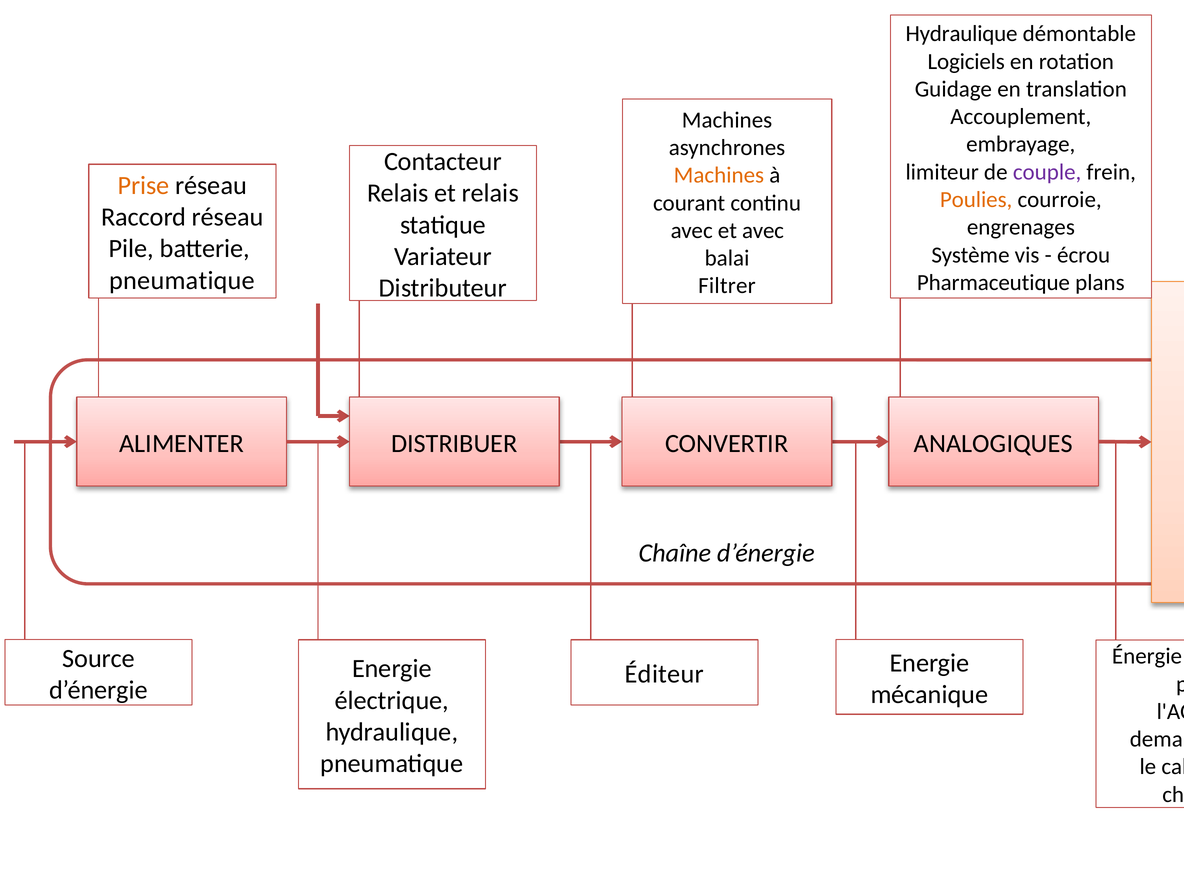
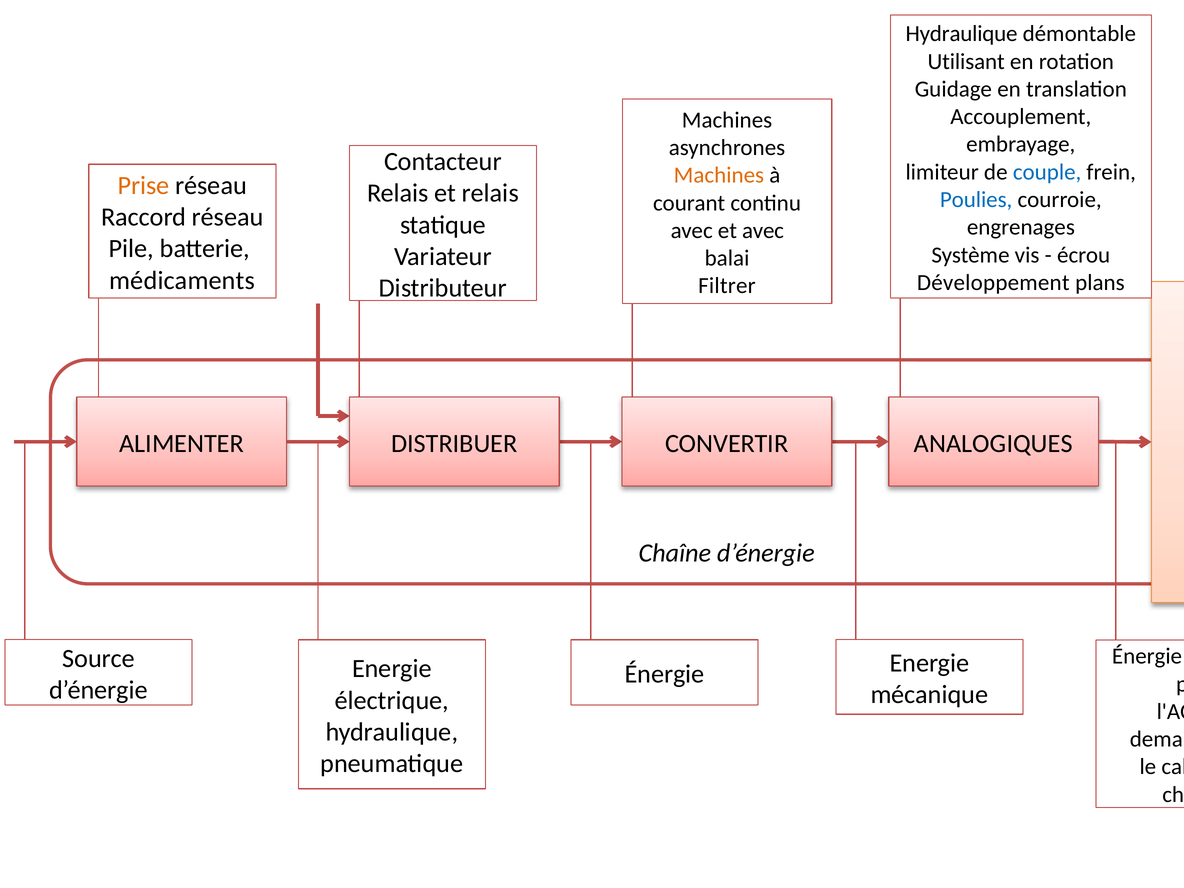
Logiciels: Logiciels -> Utilisant (966, 61)
couple colour: purple -> blue (1047, 172)
Poulies colour: orange -> blue (976, 200)
pneumatique: pneumatique -> médicaments (182, 280)
Pharmaceutique: Pharmaceutique -> Développement (993, 283)
Éditeur: Éditeur -> Énergie (665, 674)
